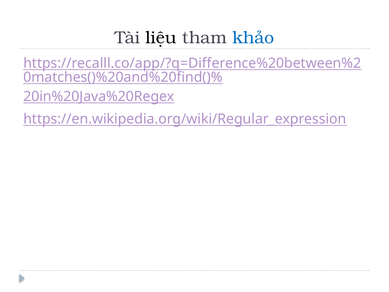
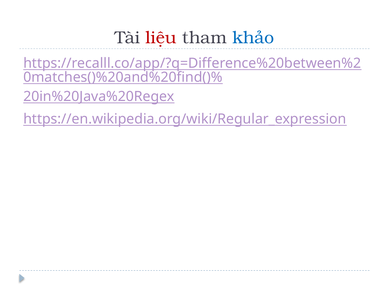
liệu colour: black -> red (161, 38)
